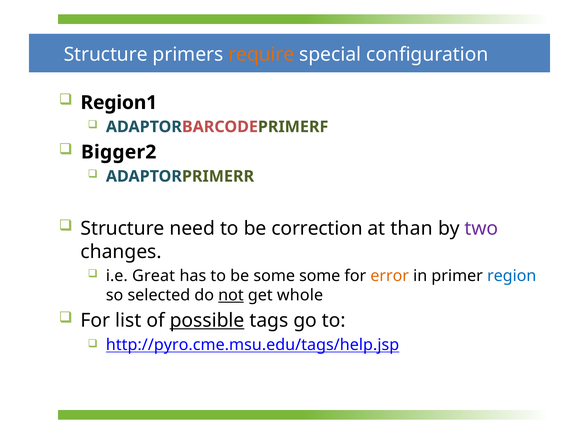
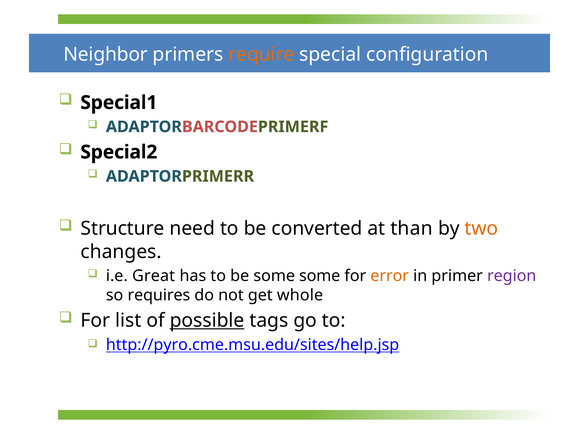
Structure: Structure -> Neighbor (106, 54)
Region1: Region1 -> Special1 (119, 103)
Bigger2: Bigger2 -> Special2 (119, 152)
correction: correction -> converted (317, 229)
two colour: purple -> orange (481, 229)
region colour: blue -> purple (512, 276)
selected: selected -> requires (159, 295)
not underline: present -> none (231, 295)
http://pyro.cme.msu.edu/tags/help.jsp: http://pyro.cme.msu.edu/tags/help.jsp -> http://pyro.cme.msu.edu/sites/help.jsp (253, 345)
